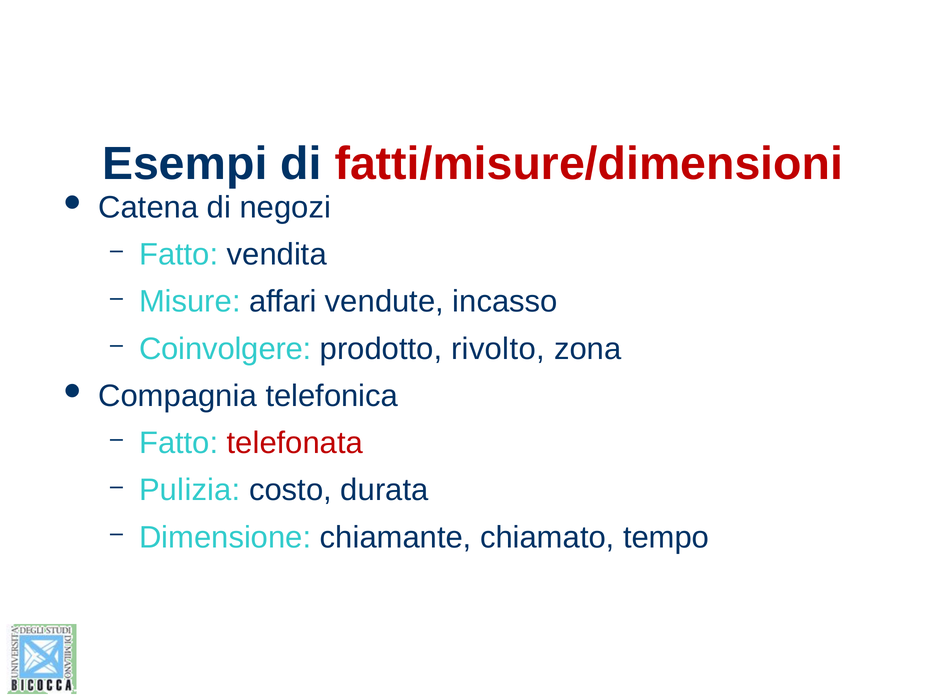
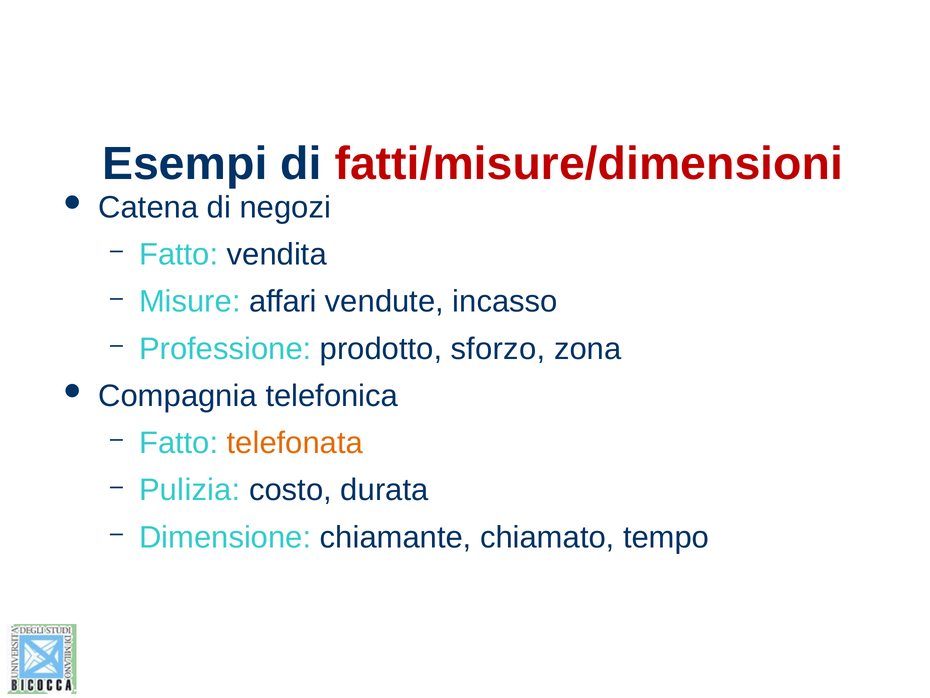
Coinvolgere: Coinvolgere -> Professione (225, 349)
rivolto: rivolto -> sforzo (498, 349)
telefonata colour: red -> orange (295, 443)
